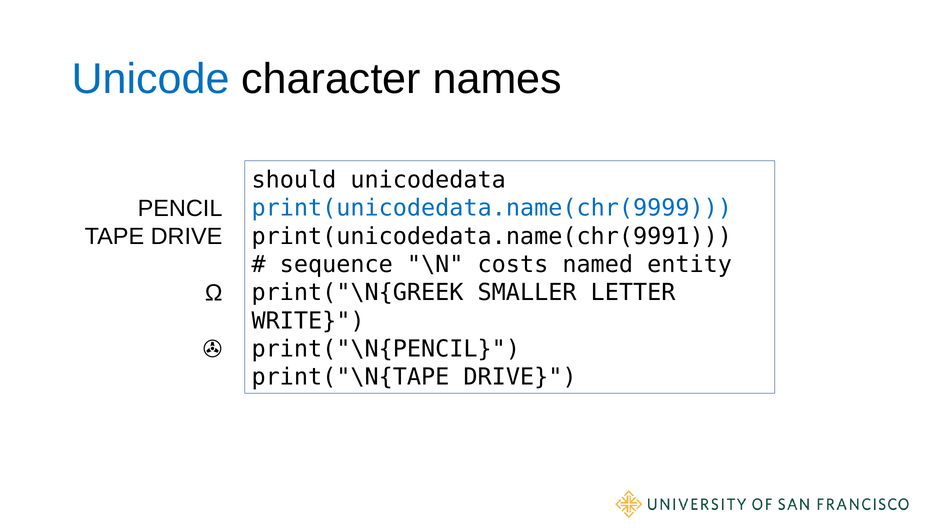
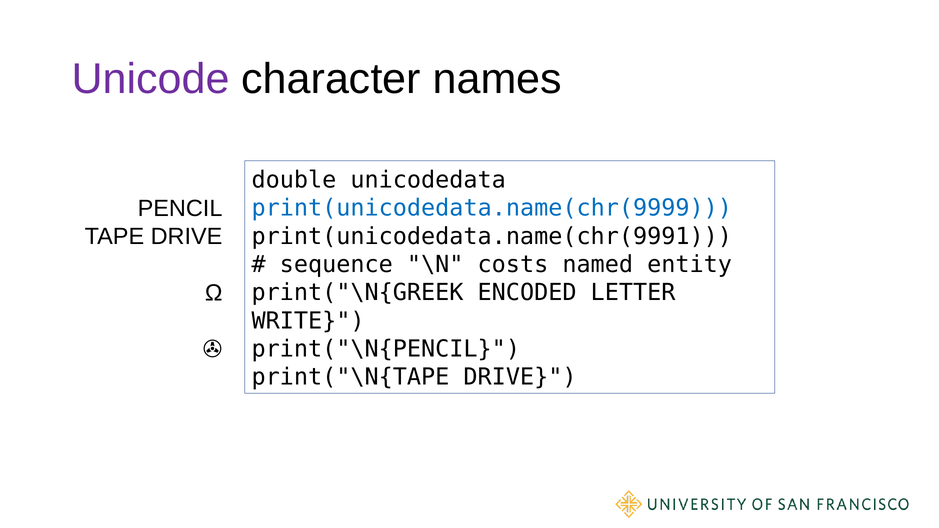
Unicode colour: blue -> purple (151, 79)
should: should -> double (294, 180)
SMALLER: SMALLER -> ENCODED (527, 293)
